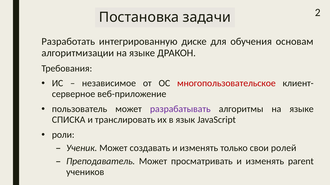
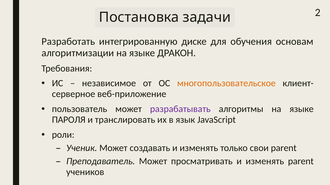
многопользовательское colour: red -> orange (226, 84)
СПИСКА: СПИСКА -> ПАРОЛЯ (69, 120)
свои ролей: ролей -> parent (284, 148)
